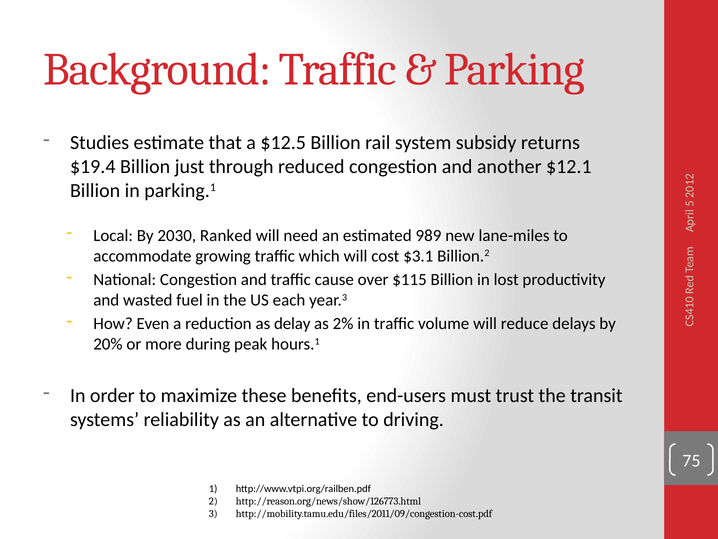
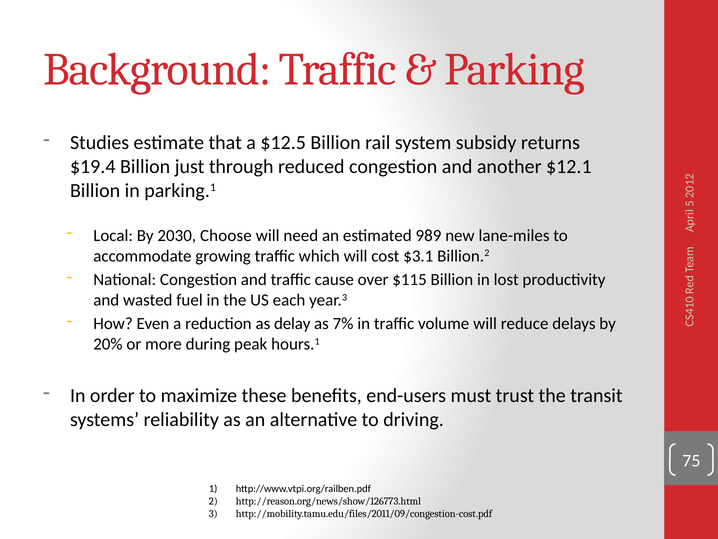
Ranked: Ranked -> Choose (226, 235)
2%: 2% -> 7% (343, 324)
